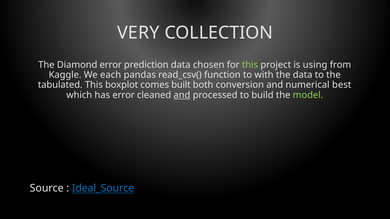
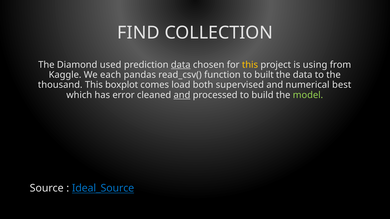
VERY: VERY -> FIND (138, 33)
Diamond error: error -> used (111, 65)
data underline: none -> present (181, 65)
this colour: light green -> yellow (250, 65)
with: with -> built (264, 75)
tabulated: tabulated -> thousand (60, 85)
built: built -> load (181, 85)
conversion: conversion -> supervised (240, 85)
